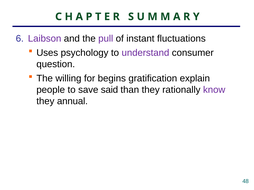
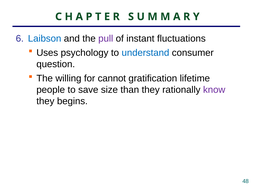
Laibson colour: purple -> blue (45, 39)
understand colour: purple -> blue (145, 53)
begins: begins -> cannot (112, 79)
explain: explain -> lifetime (195, 79)
said: said -> size (109, 90)
annual: annual -> begins (72, 101)
